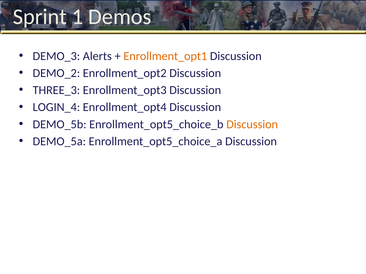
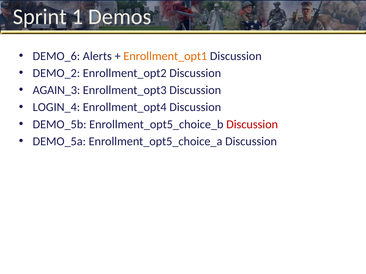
DEMO_3: DEMO_3 -> DEMO_6 (56, 56)
THREE_3: THREE_3 -> AGAIN_3 (56, 90)
Discussion colour: orange -> red (252, 124)
